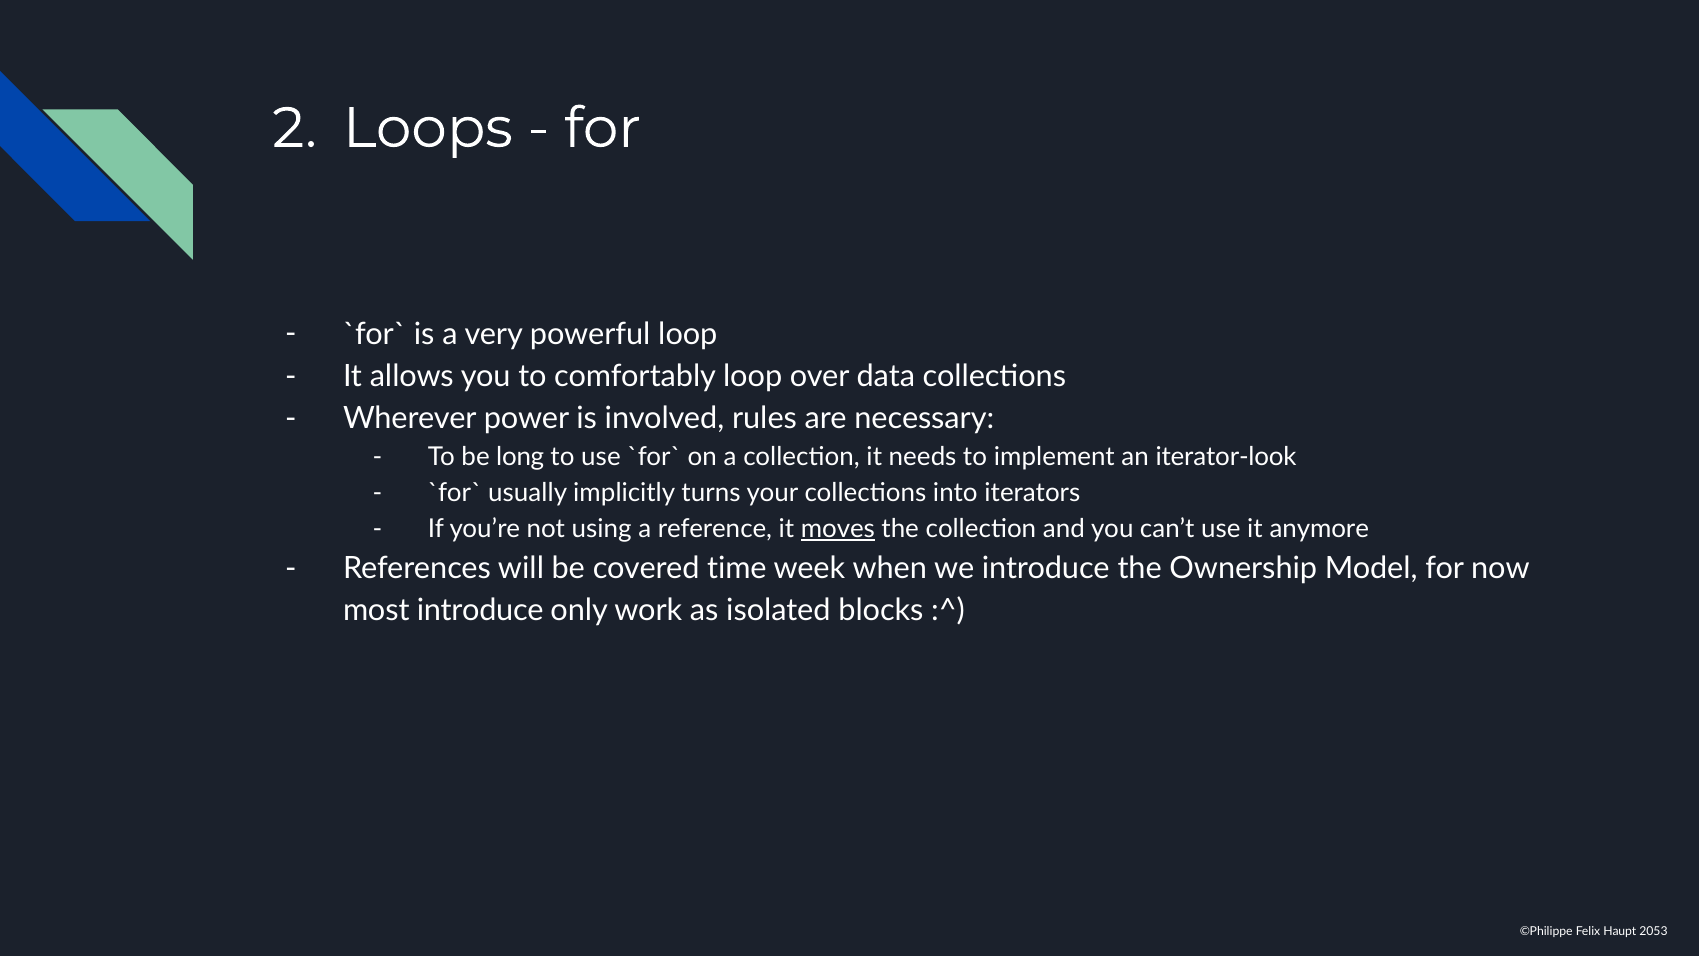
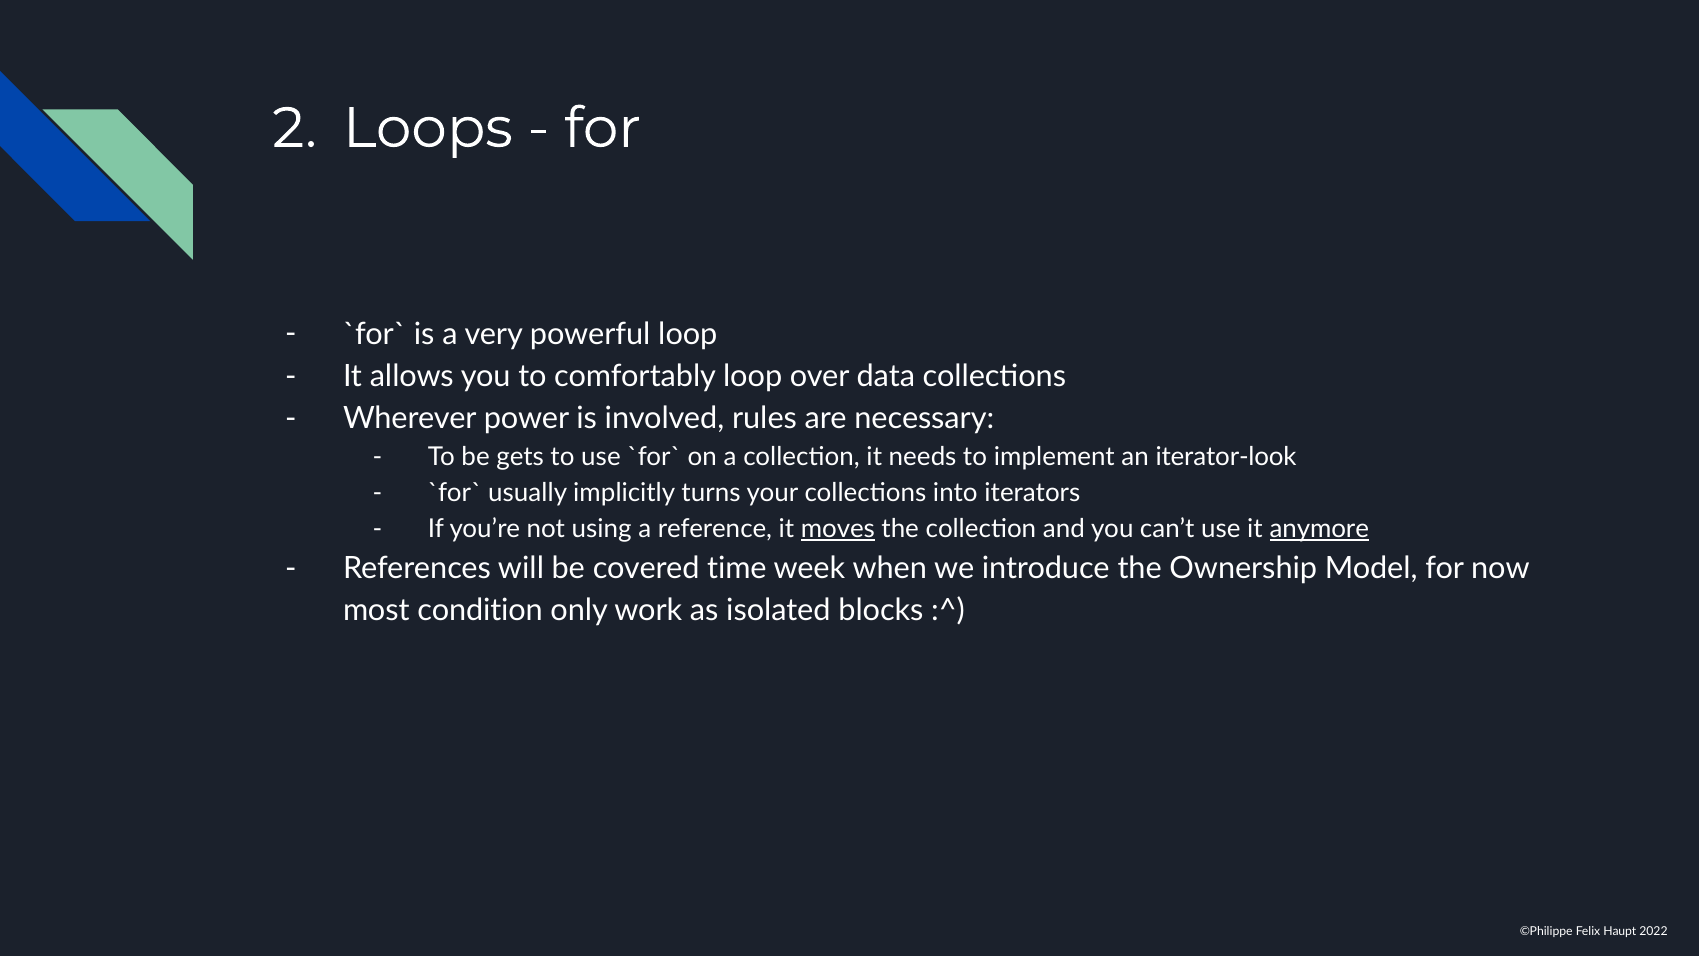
long: long -> gets (520, 457)
anymore underline: none -> present (1319, 529)
most introduce: introduce -> condition (480, 610)
2053: 2053 -> 2022 (1653, 931)
